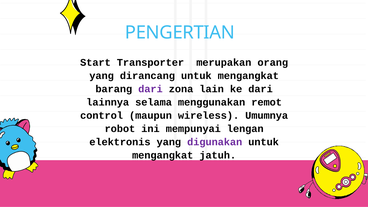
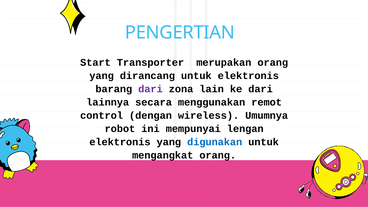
dirancang untuk mengangkat: mengangkat -> elektronis (248, 76)
selama: selama -> secara (154, 102)
maupun: maupun -> dengan (150, 115)
digunakan colour: purple -> blue (215, 142)
mengangkat jatuh: jatuh -> orang (218, 155)
